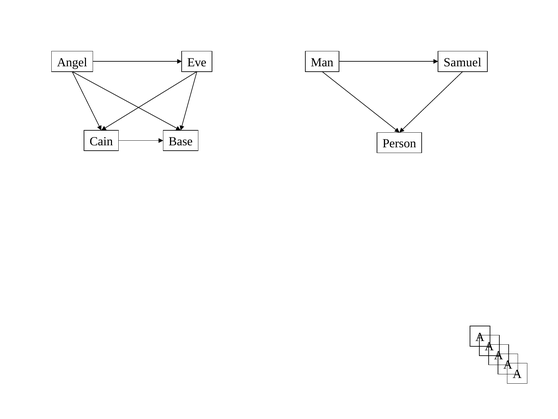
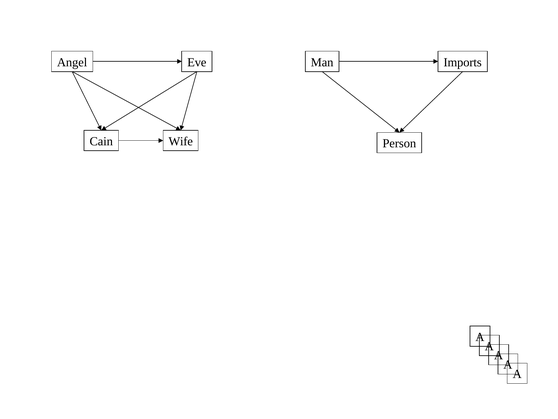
Samuel: Samuel -> Imports (463, 62)
Base: Base -> Wife (181, 141)
